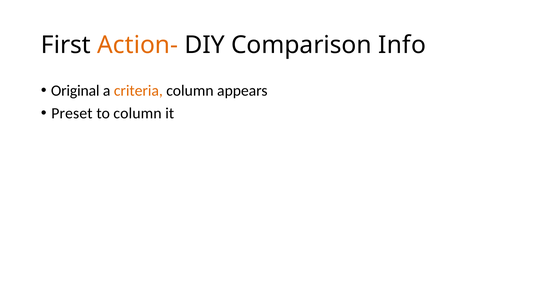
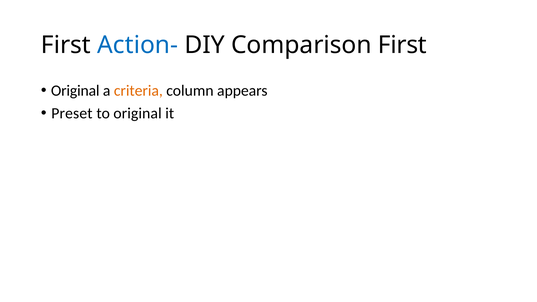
Action- colour: orange -> blue (138, 45)
Comparison Info: Info -> First (402, 45)
to column: column -> original (138, 113)
